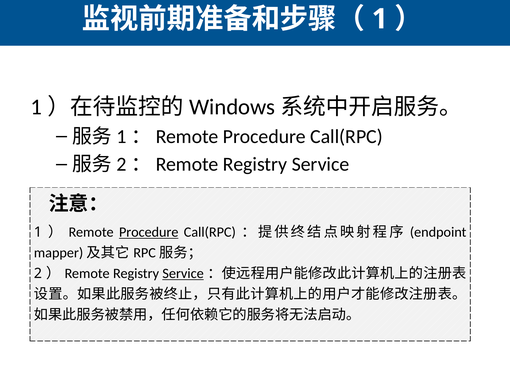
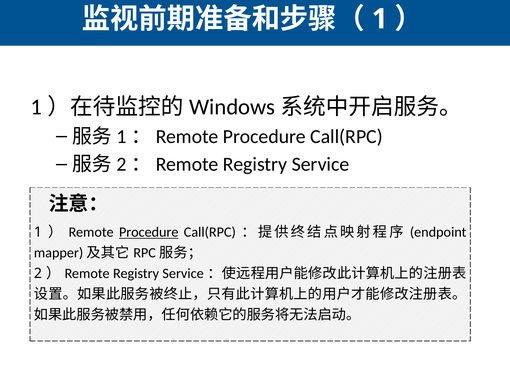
Service underline: present -> none (183, 273)
